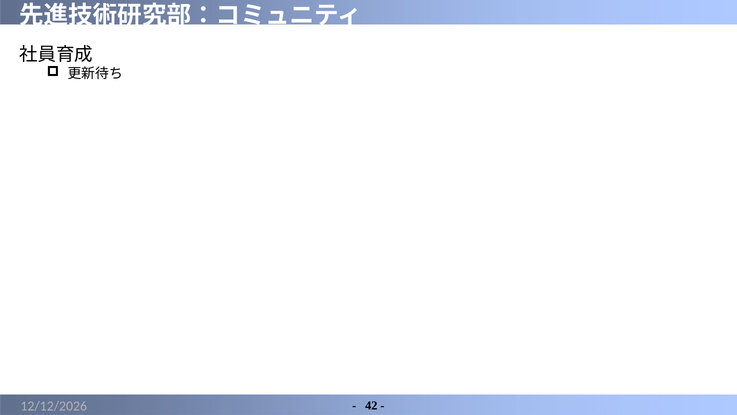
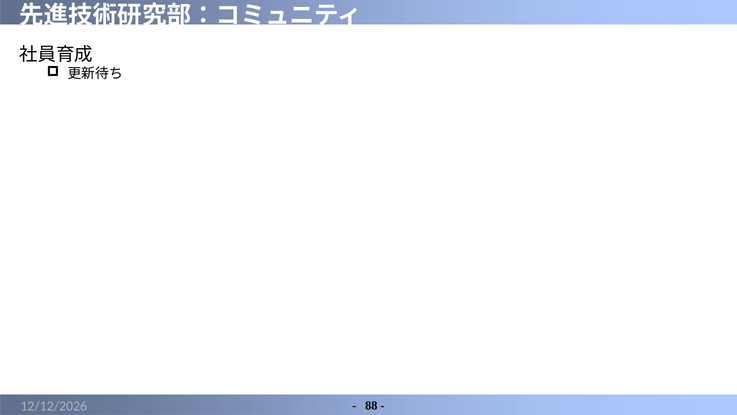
42: 42 -> 88 (371, 405)
